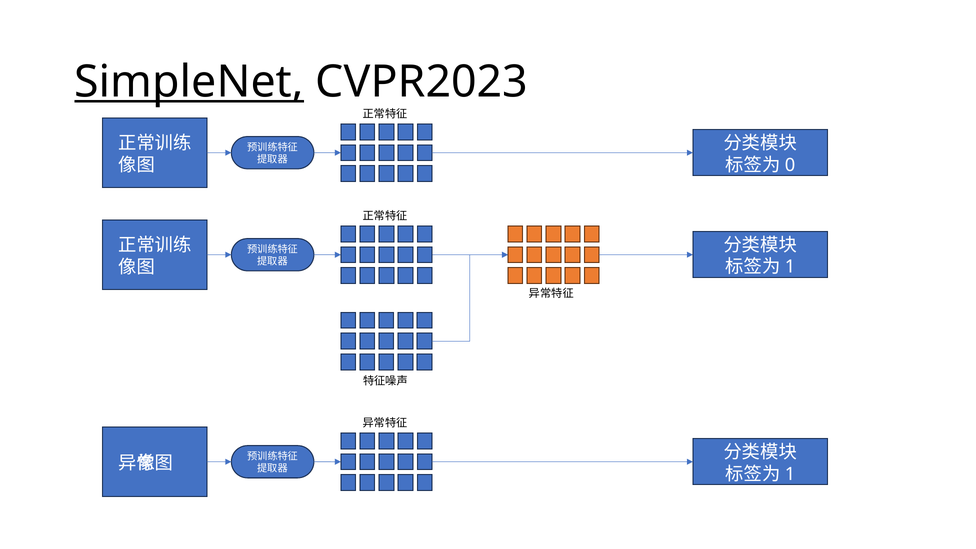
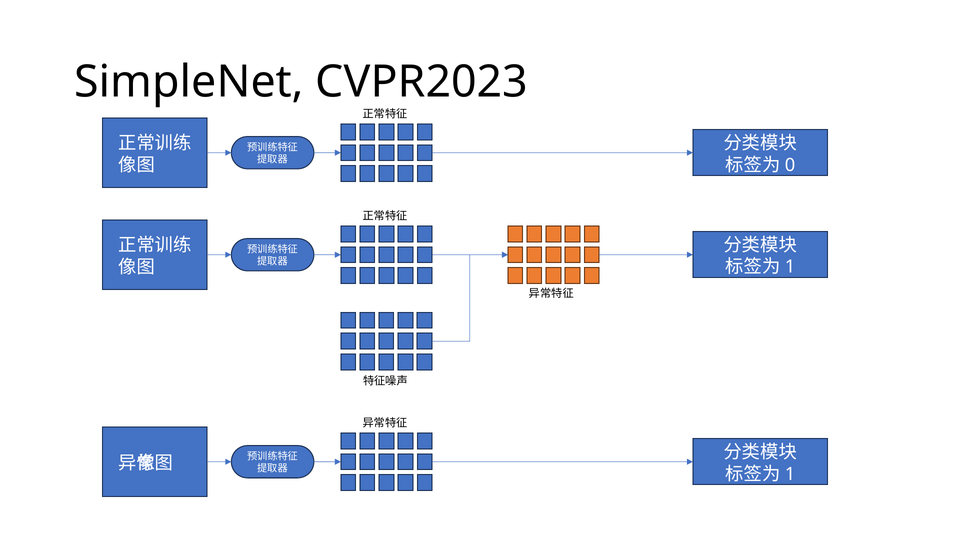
SimpleNet underline: present -> none (189, 82)
